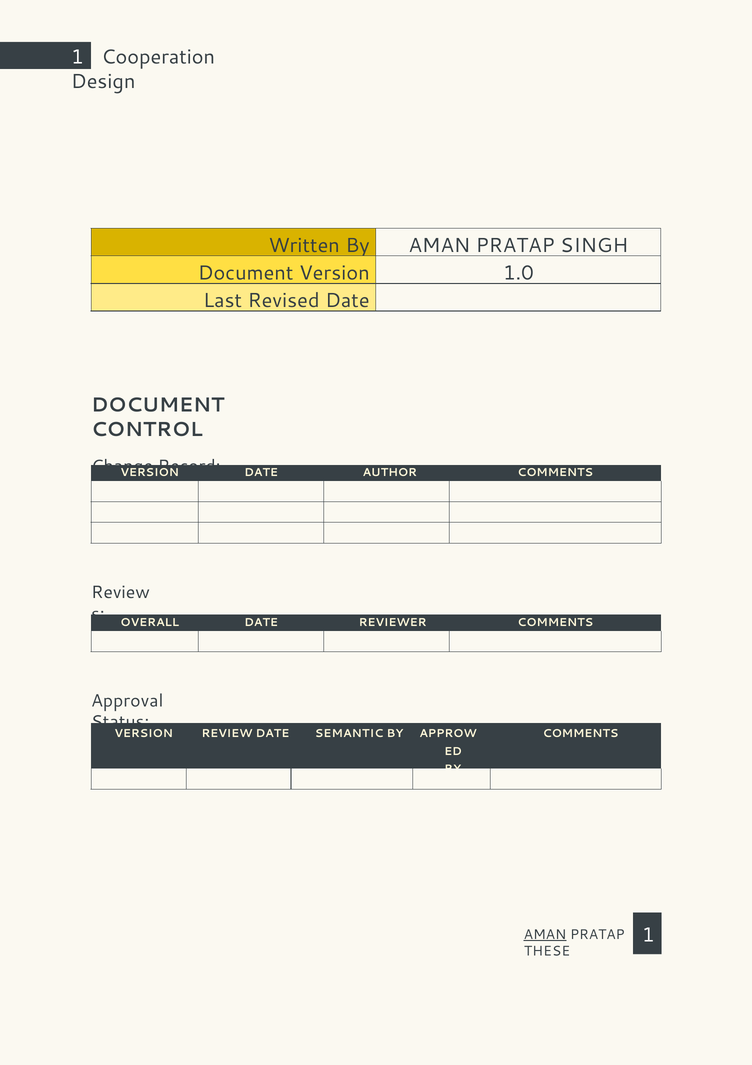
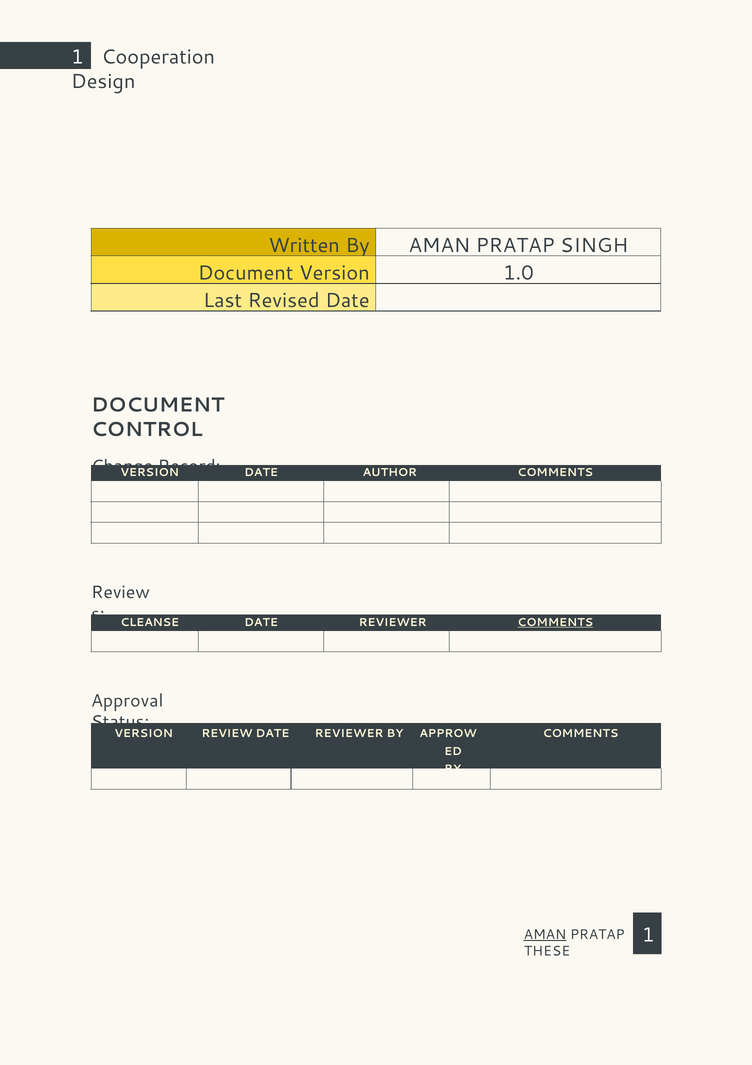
OVERALL: OVERALL -> CLEANSE (150, 622)
COMMENTS underline: none -> present (555, 622)
REVIEW DATE SEMANTIC: SEMANTIC -> REVIEWER (349, 733)
